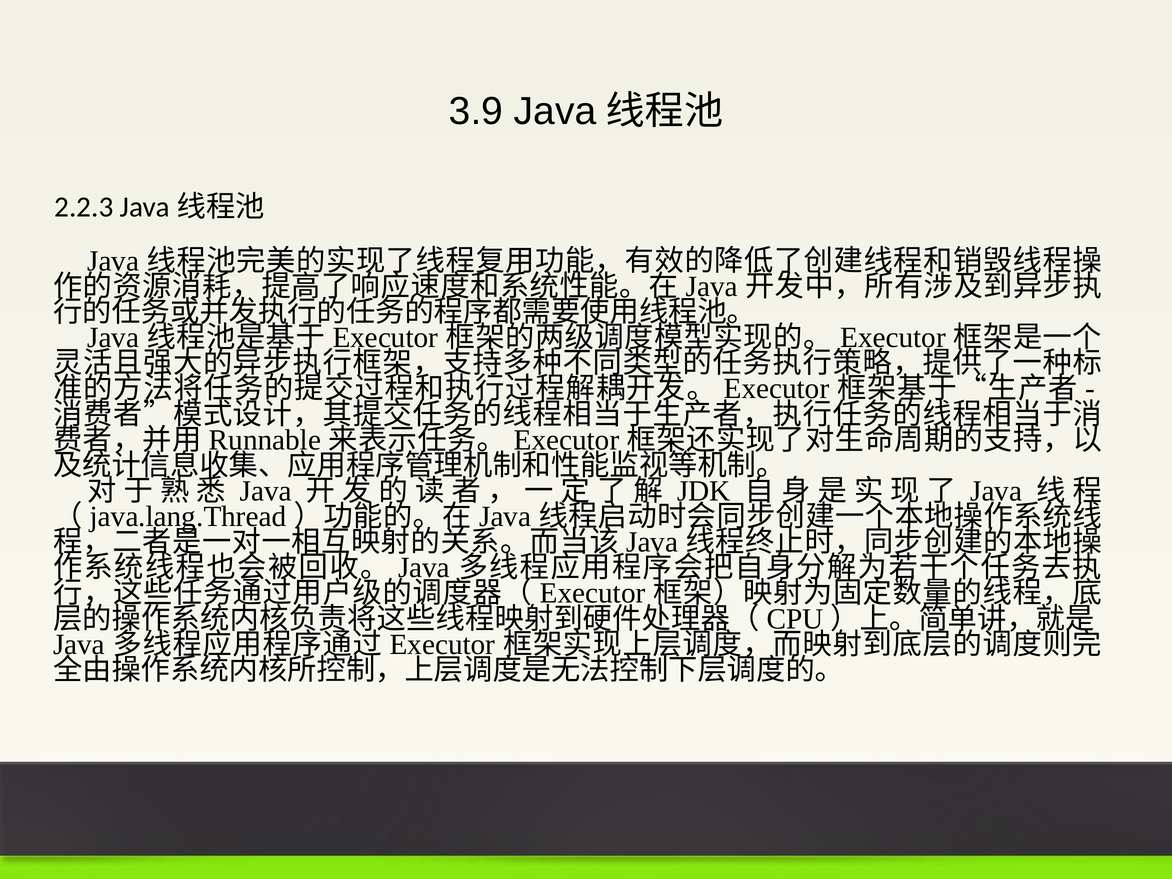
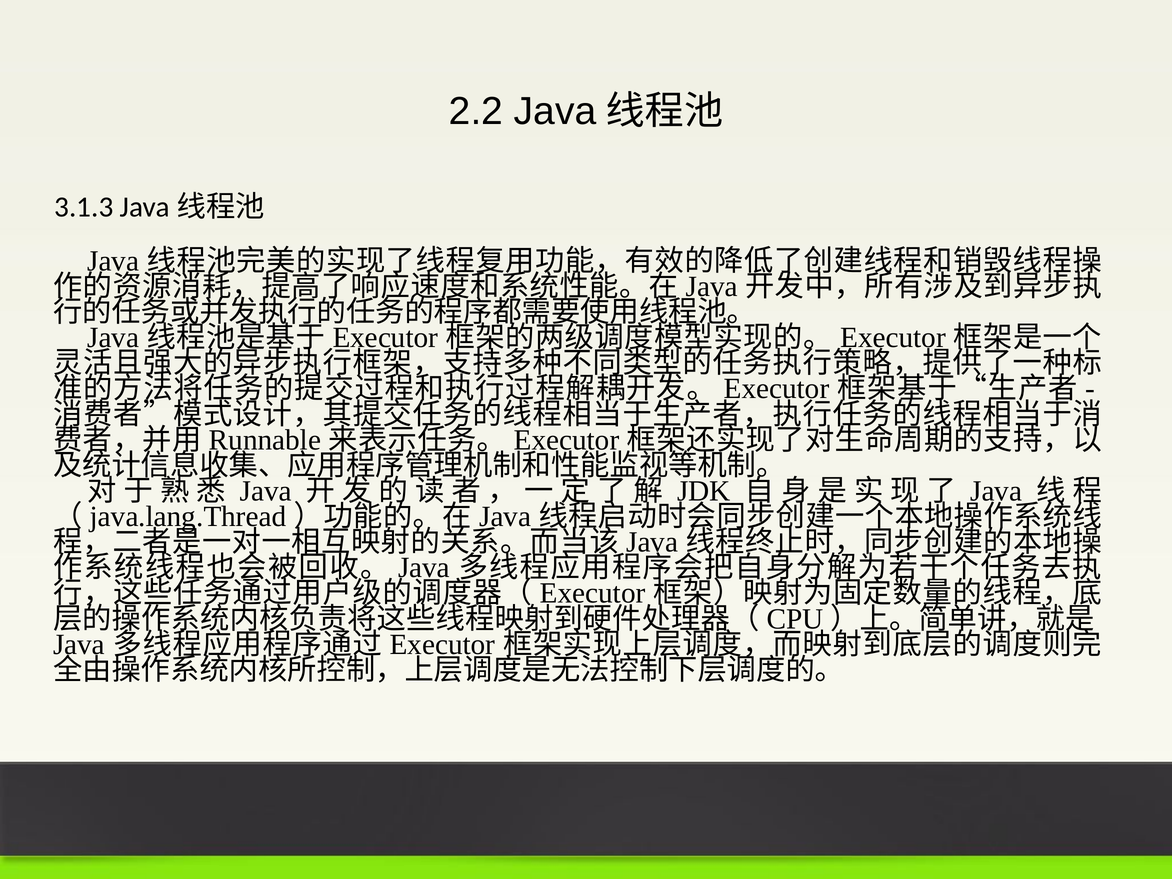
3.9: 3.9 -> 2.2 (476, 111)
2.2.3: 2.2.3 -> 3.1.3 (84, 207)
